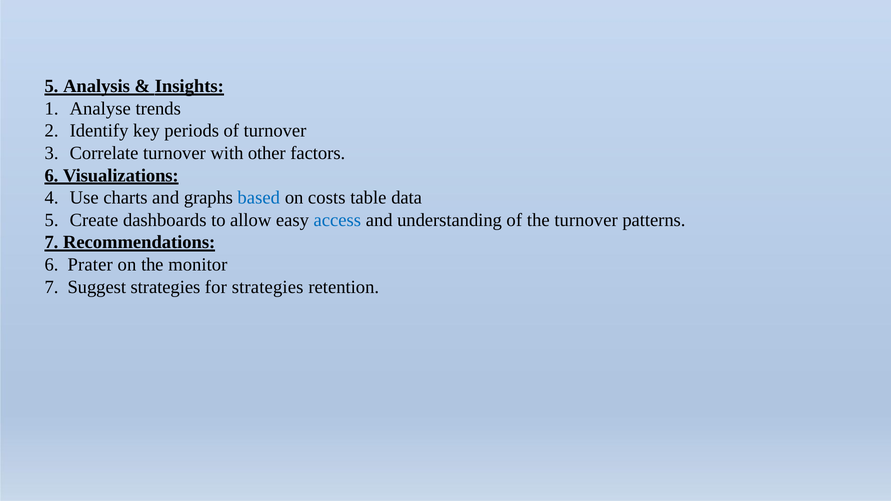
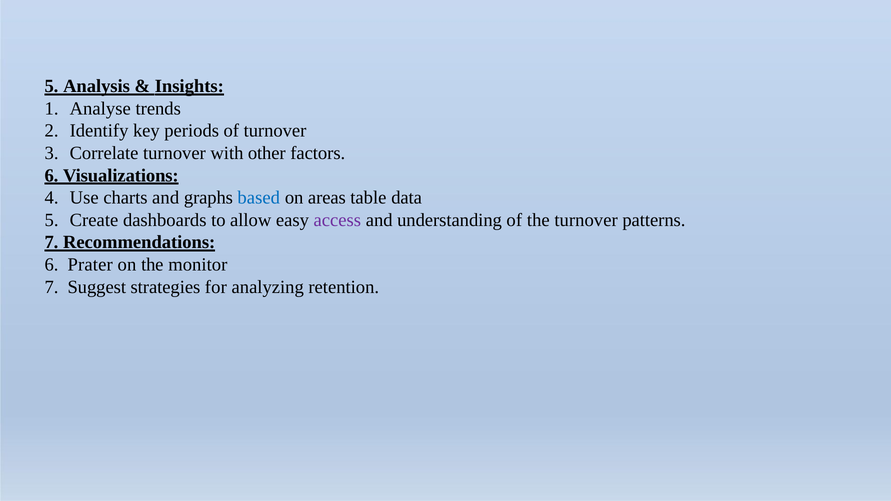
costs: costs -> areas (327, 198)
access colour: blue -> purple (337, 220)
for strategies: strategies -> analyzing (268, 287)
